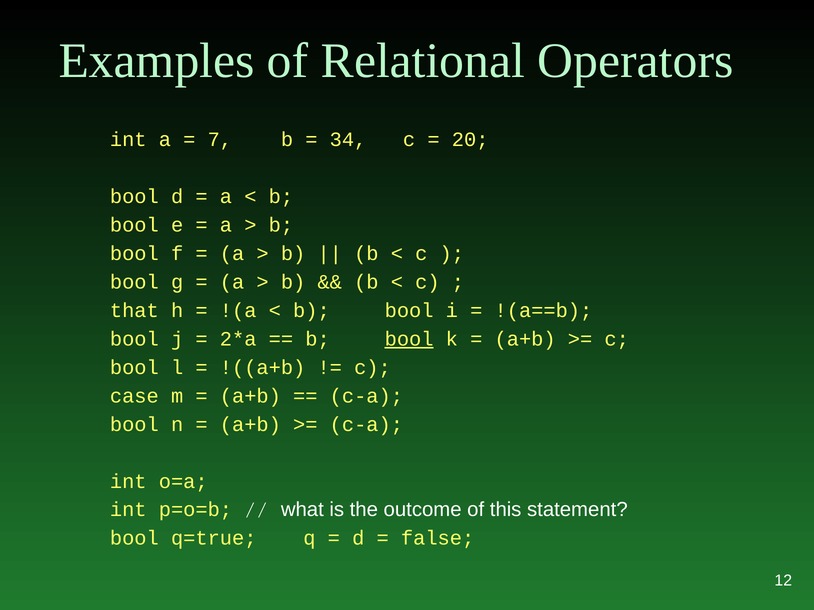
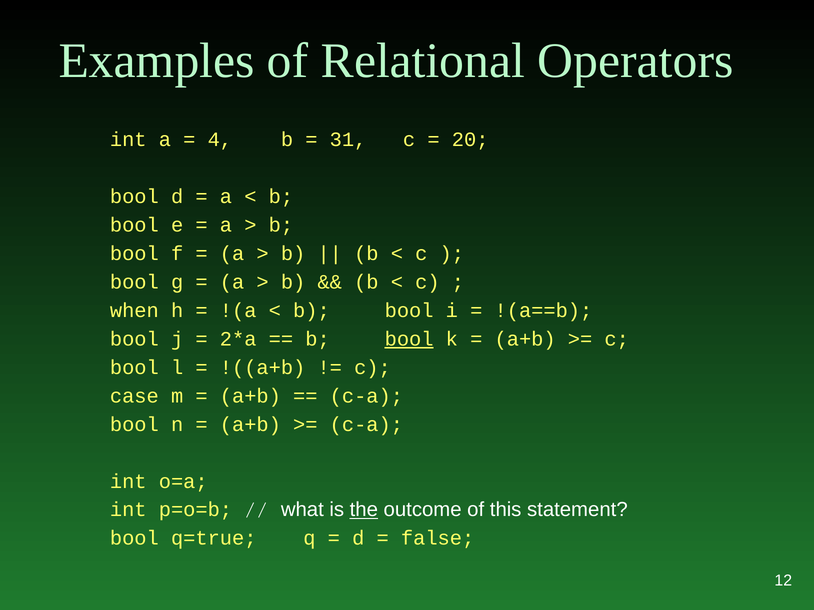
7: 7 -> 4 (220, 140)
34: 34 -> 31 (348, 140)
that: that -> when (134, 311)
the underline: none -> present (364, 510)
